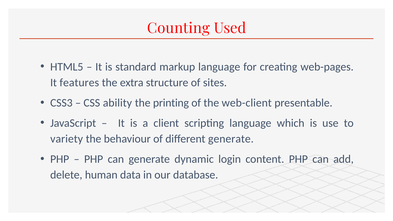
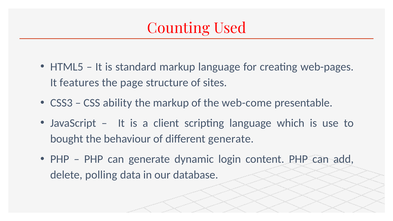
extra: extra -> page (132, 83)
the printing: printing -> markup (171, 103)
web-client: web-client -> web-come (247, 103)
variety: variety -> bought (67, 139)
human: human -> polling (101, 175)
